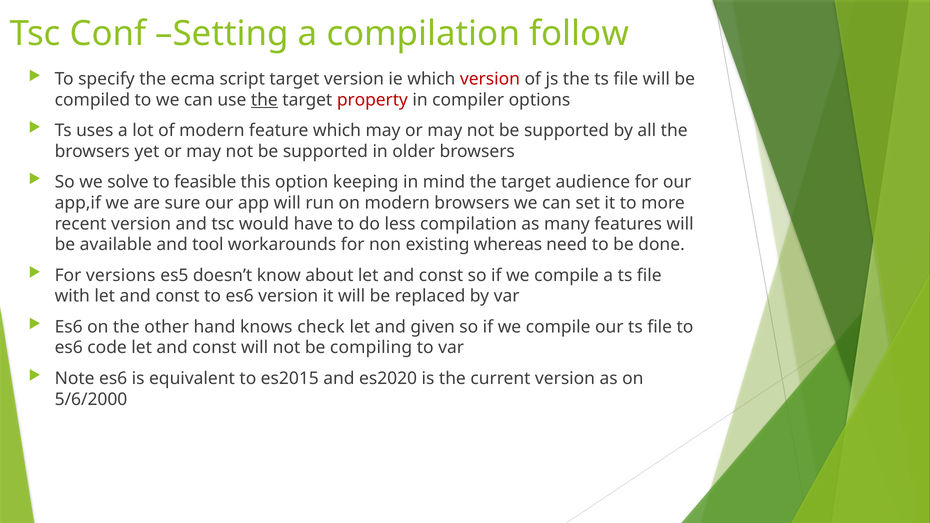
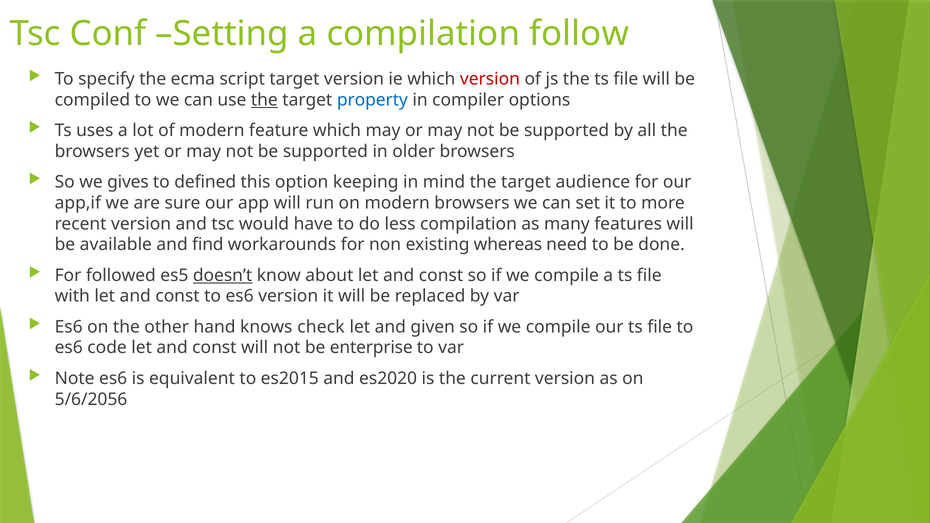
property colour: red -> blue (372, 100)
solve: solve -> gives (128, 182)
feasible: feasible -> defined (205, 182)
tool: tool -> find (208, 245)
versions: versions -> followed (121, 275)
doesn’t underline: none -> present (223, 275)
compiling: compiling -> enterprise (371, 348)
5/6/2000: 5/6/2000 -> 5/6/2056 (91, 399)
